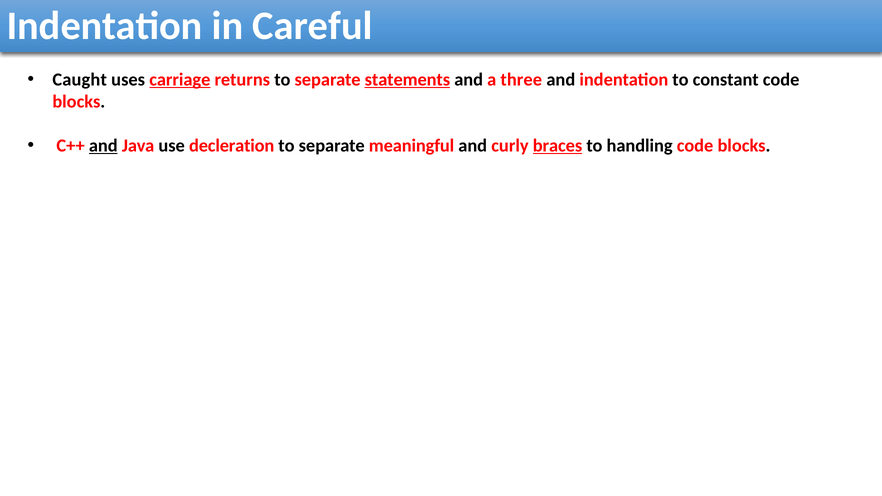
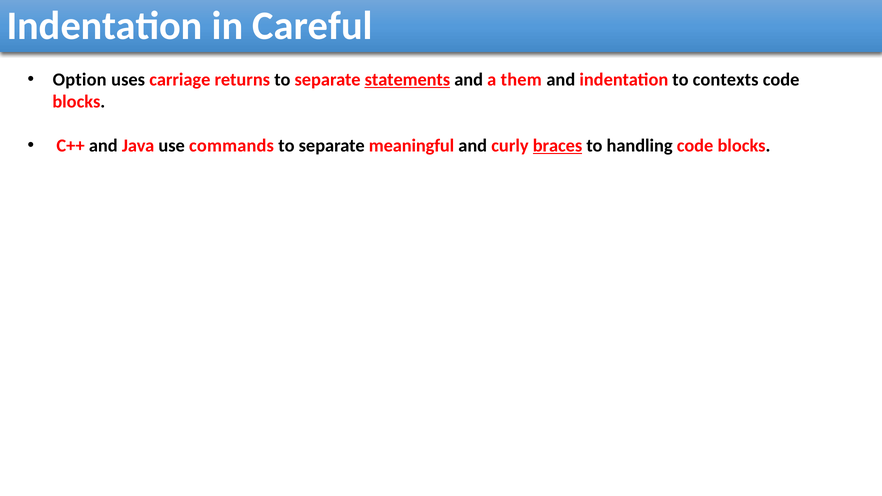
Caught: Caught -> Option (80, 80)
carriage underline: present -> none (180, 80)
three: three -> them (521, 80)
constant: constant -> contexts (726, 80)
and underline: present -> none (103, 146)
decleration: decleration -> commands (232, 146)
